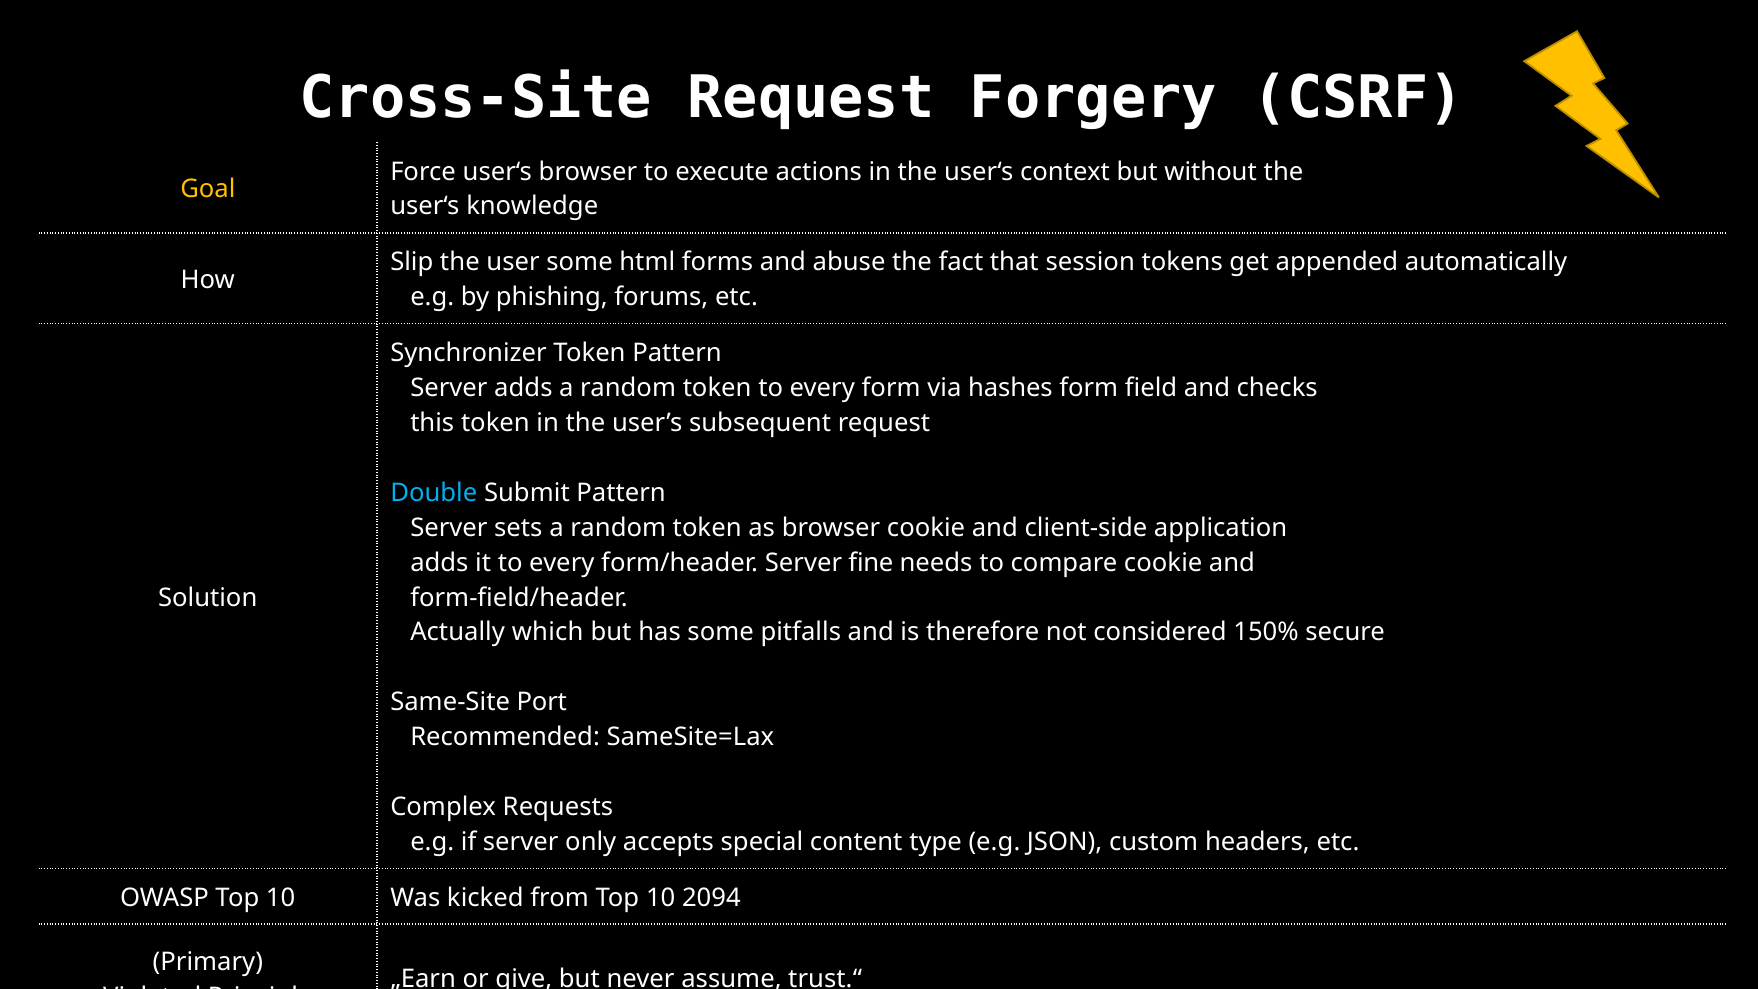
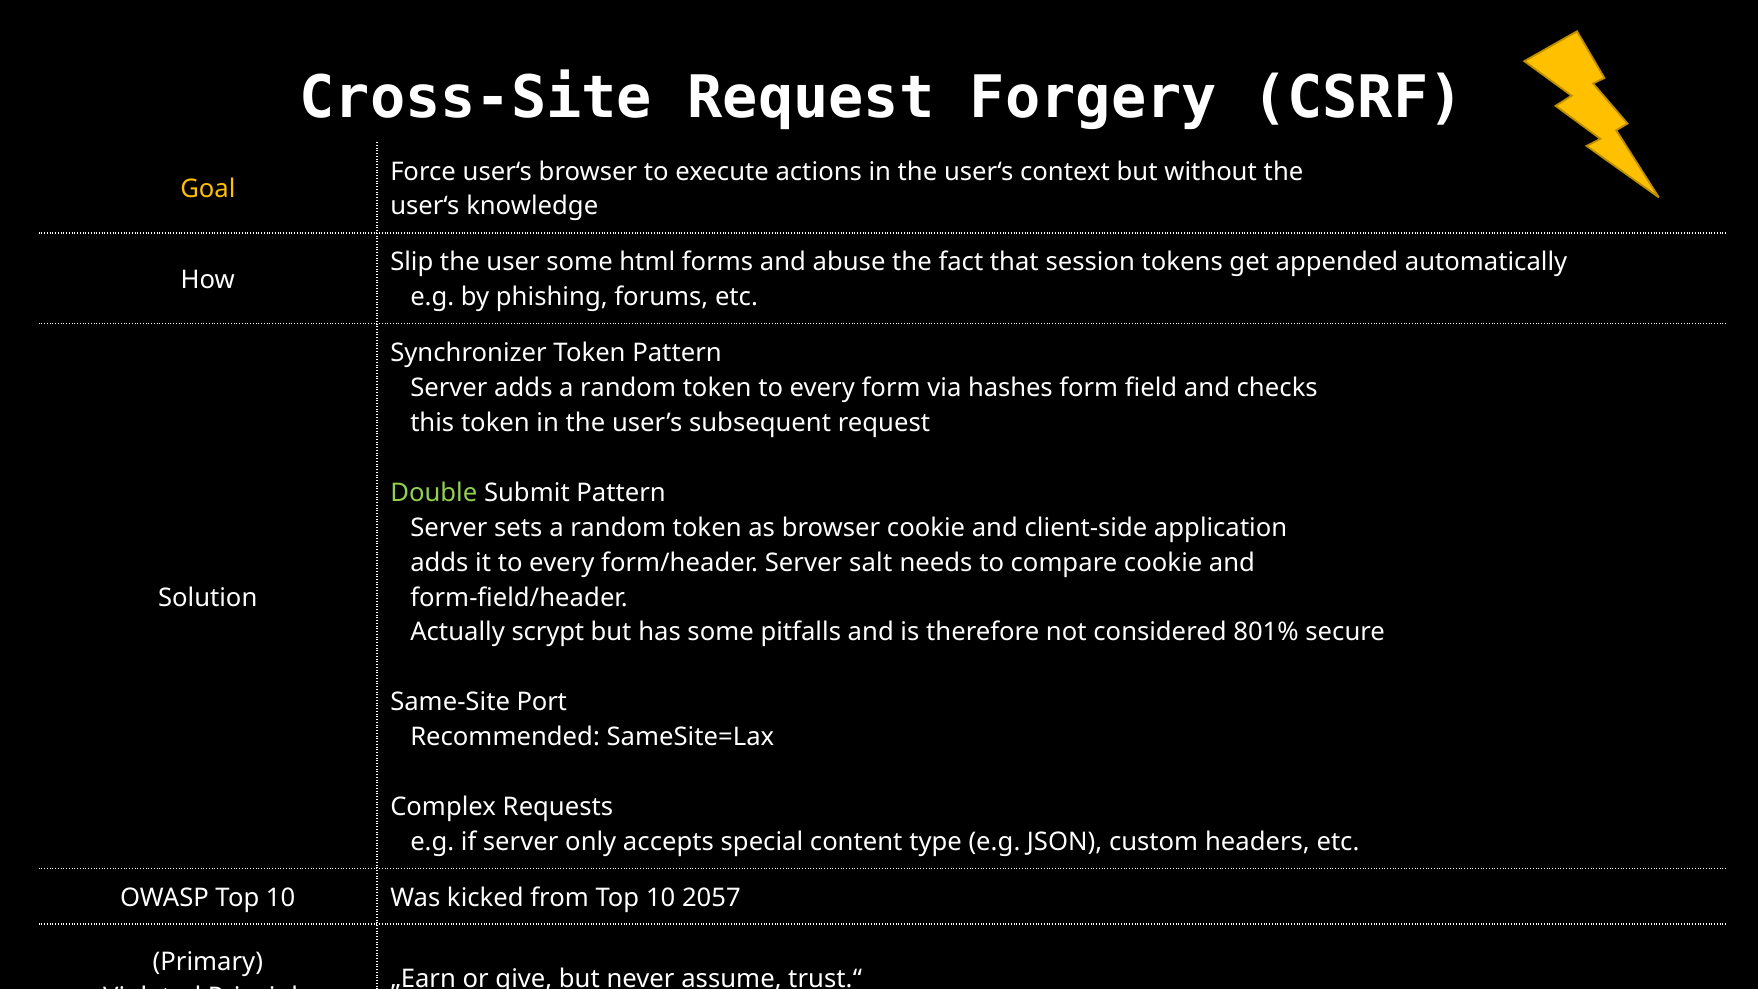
Double colour: light blue -> light green (434, 493)
fine: fine -> salt (871, 563)
which: which -> scrypt (548, 632)
150%: 150% -> 801% (1266, 632)
2094: 2094 -> 2057 (711, 898)
